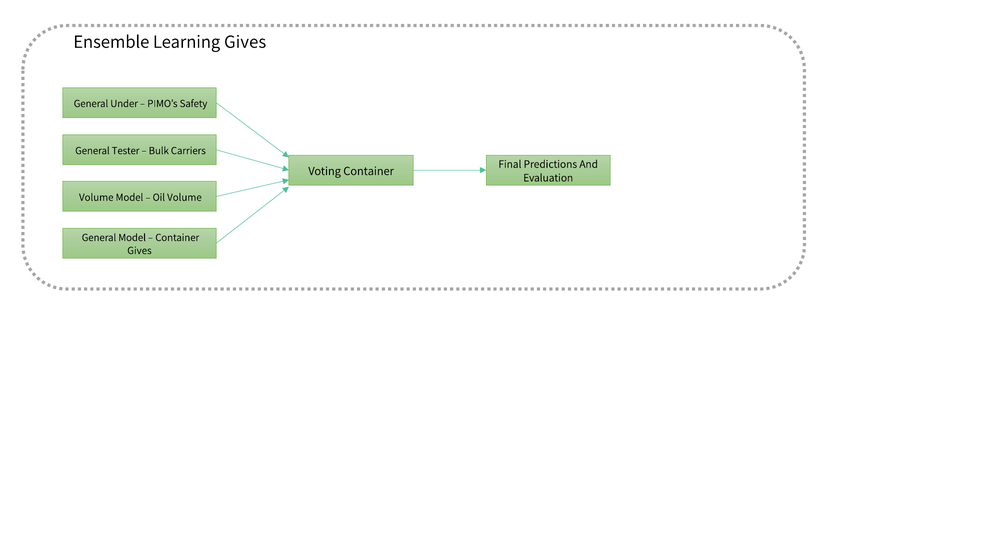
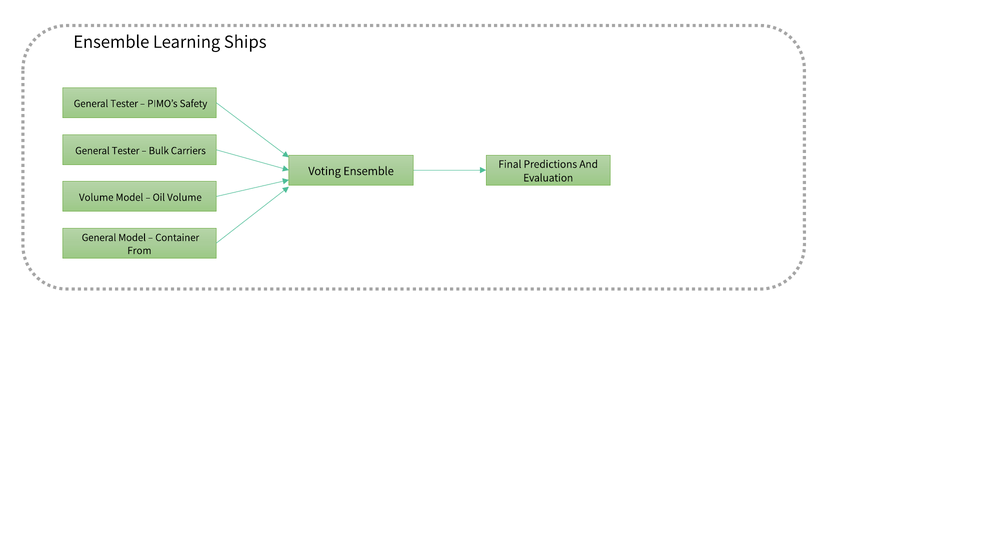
Learning Gives: Gives -> Ships (245, 42)
Under: Under -> Tester (124, 103)
Voting Container: Container -> Ensemble (369, 171)
Gives: Gives -> From (139, 250)
